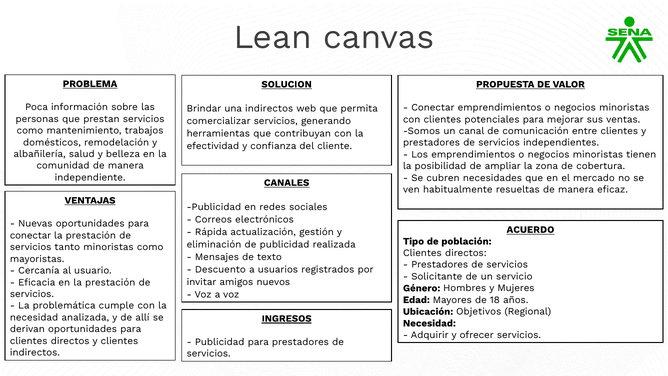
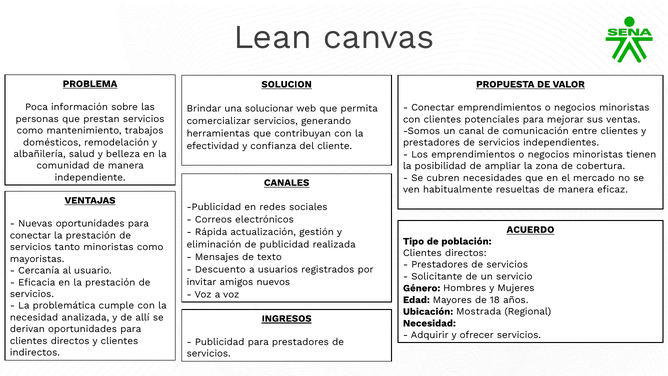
una indirectos: indirectos -> solucionar (269, 108)
Objetivos: Objetivos -> Mostrada (479, 311)
